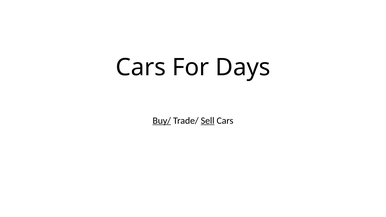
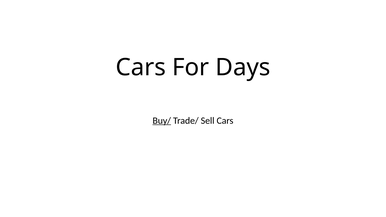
Sell underline: present -> none (208, 121)
